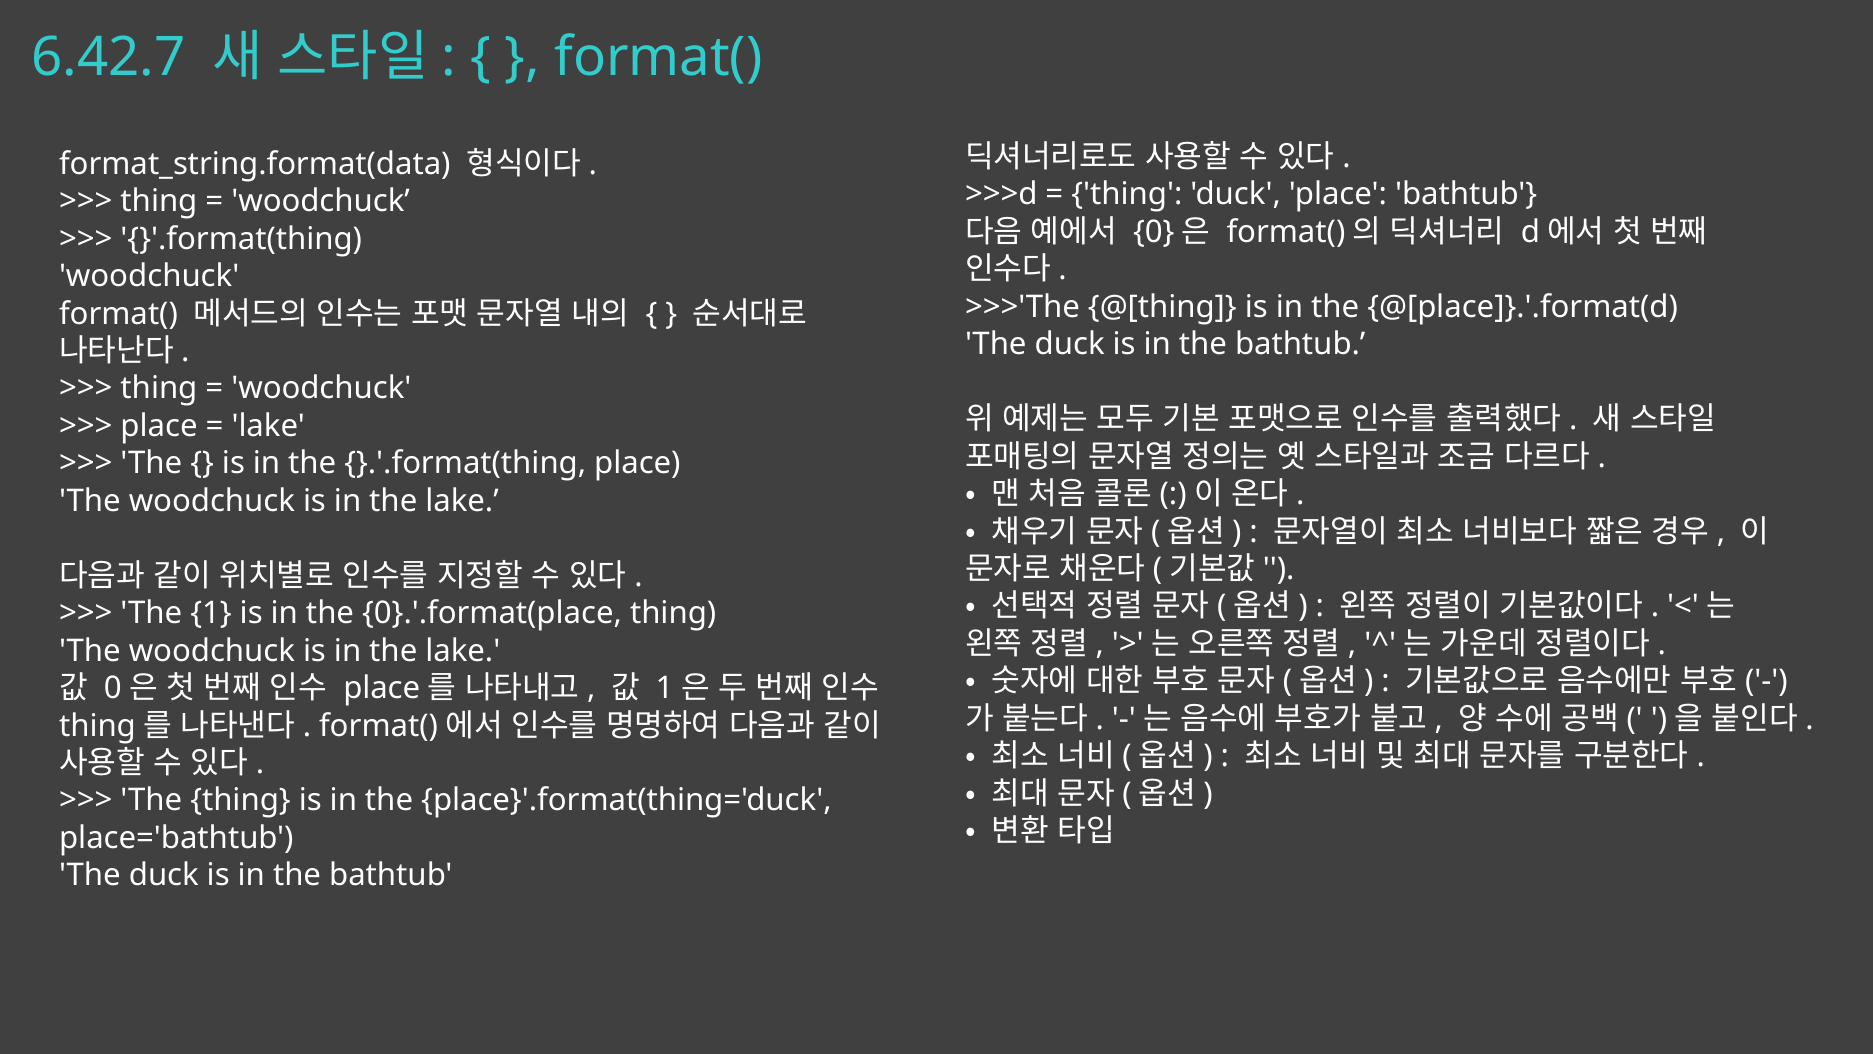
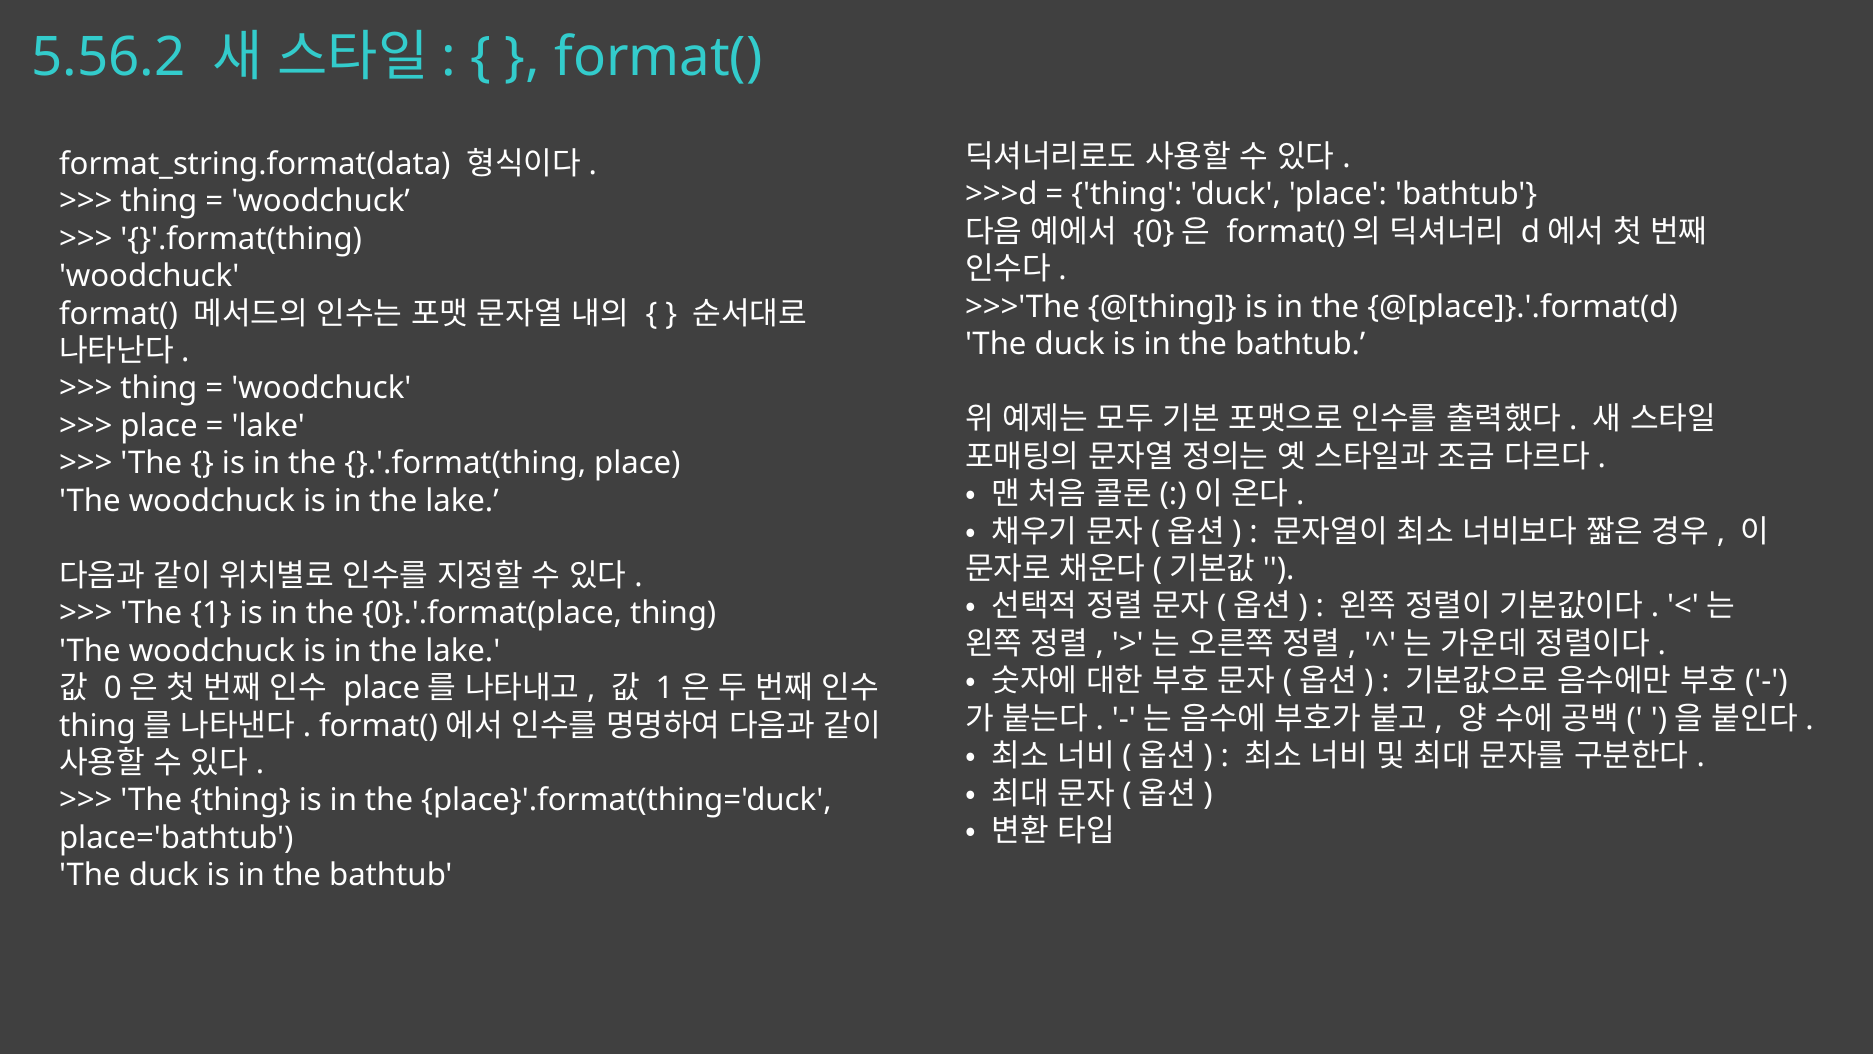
6.42.7: 6.42.7 -> 5.56.2 (108, 57)
